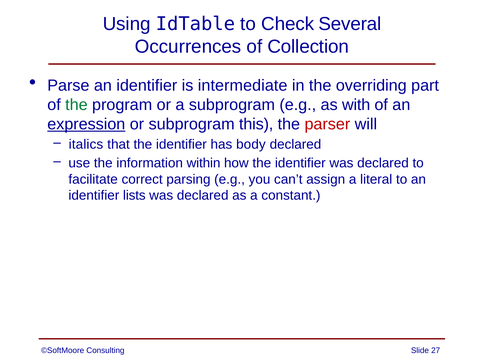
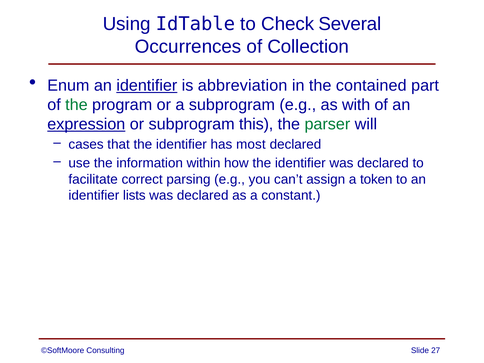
Parse: Parse -> Enum (68, 85)
identifier underline: none -> present (147, 85)
intermediate: intermediate -> abbreviation (243, 85)
overriding: overriding -> contained (371, 85)
parser colour: red -> green (327, 124)
italics: italics -> cases (86, 144)
body: body -> most (251, 144)
literal: literal -> token (376, 179)
